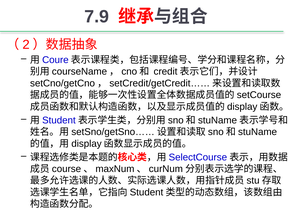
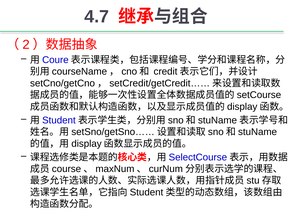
7.9: 7.9 -> 4.7 (97, 17)
